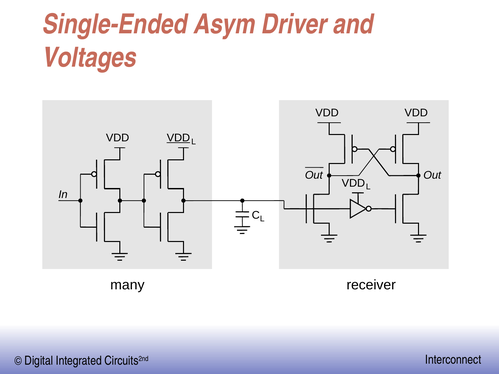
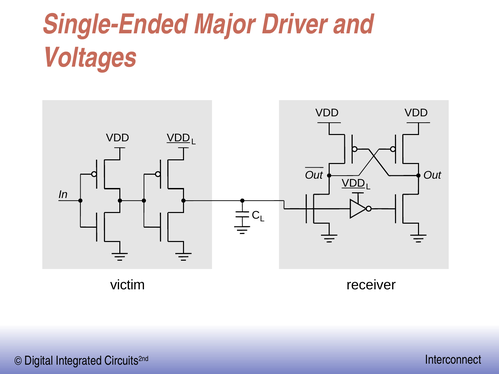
Asym: Asym -> Major (224, 24)
VDD underline: none -> present (353, 183)
many: many -> victim (128, 285)
